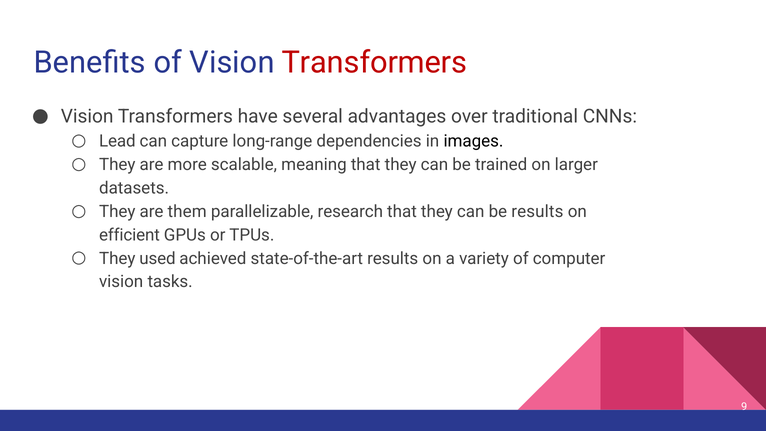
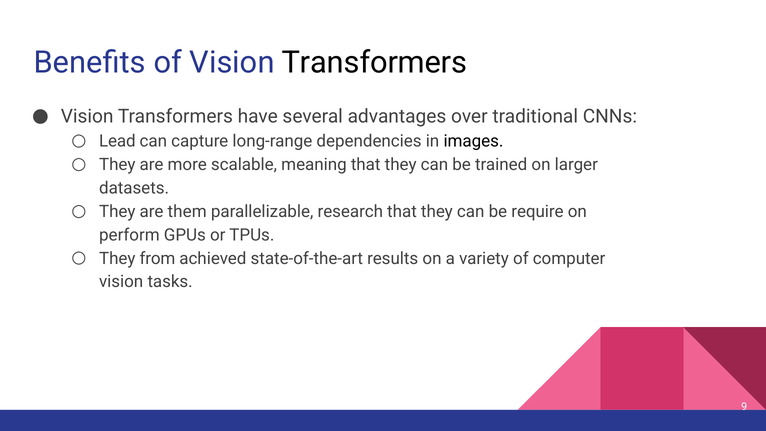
Transformers colour: red -> black (374, 63)
be results: results -> require (537, 211)
efficient: efficient -> perform (129, 235)
used: used -> from (157, 258)
